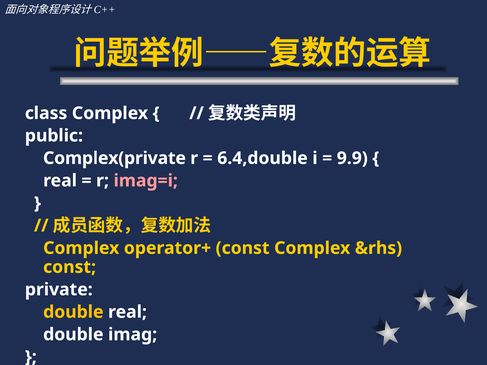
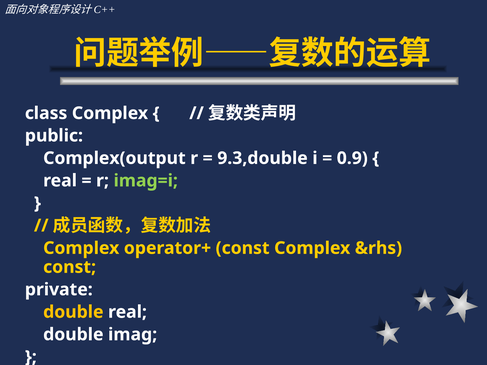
Complex(private: Complex(private -> Complex(output (114, 158)
6.4,double: 6.4,double -> 9.3,double (262, 158)
9.9: 9.9 -> 0.9 (352, 158)
imag=i colour: pink -> light green (146, 181)
